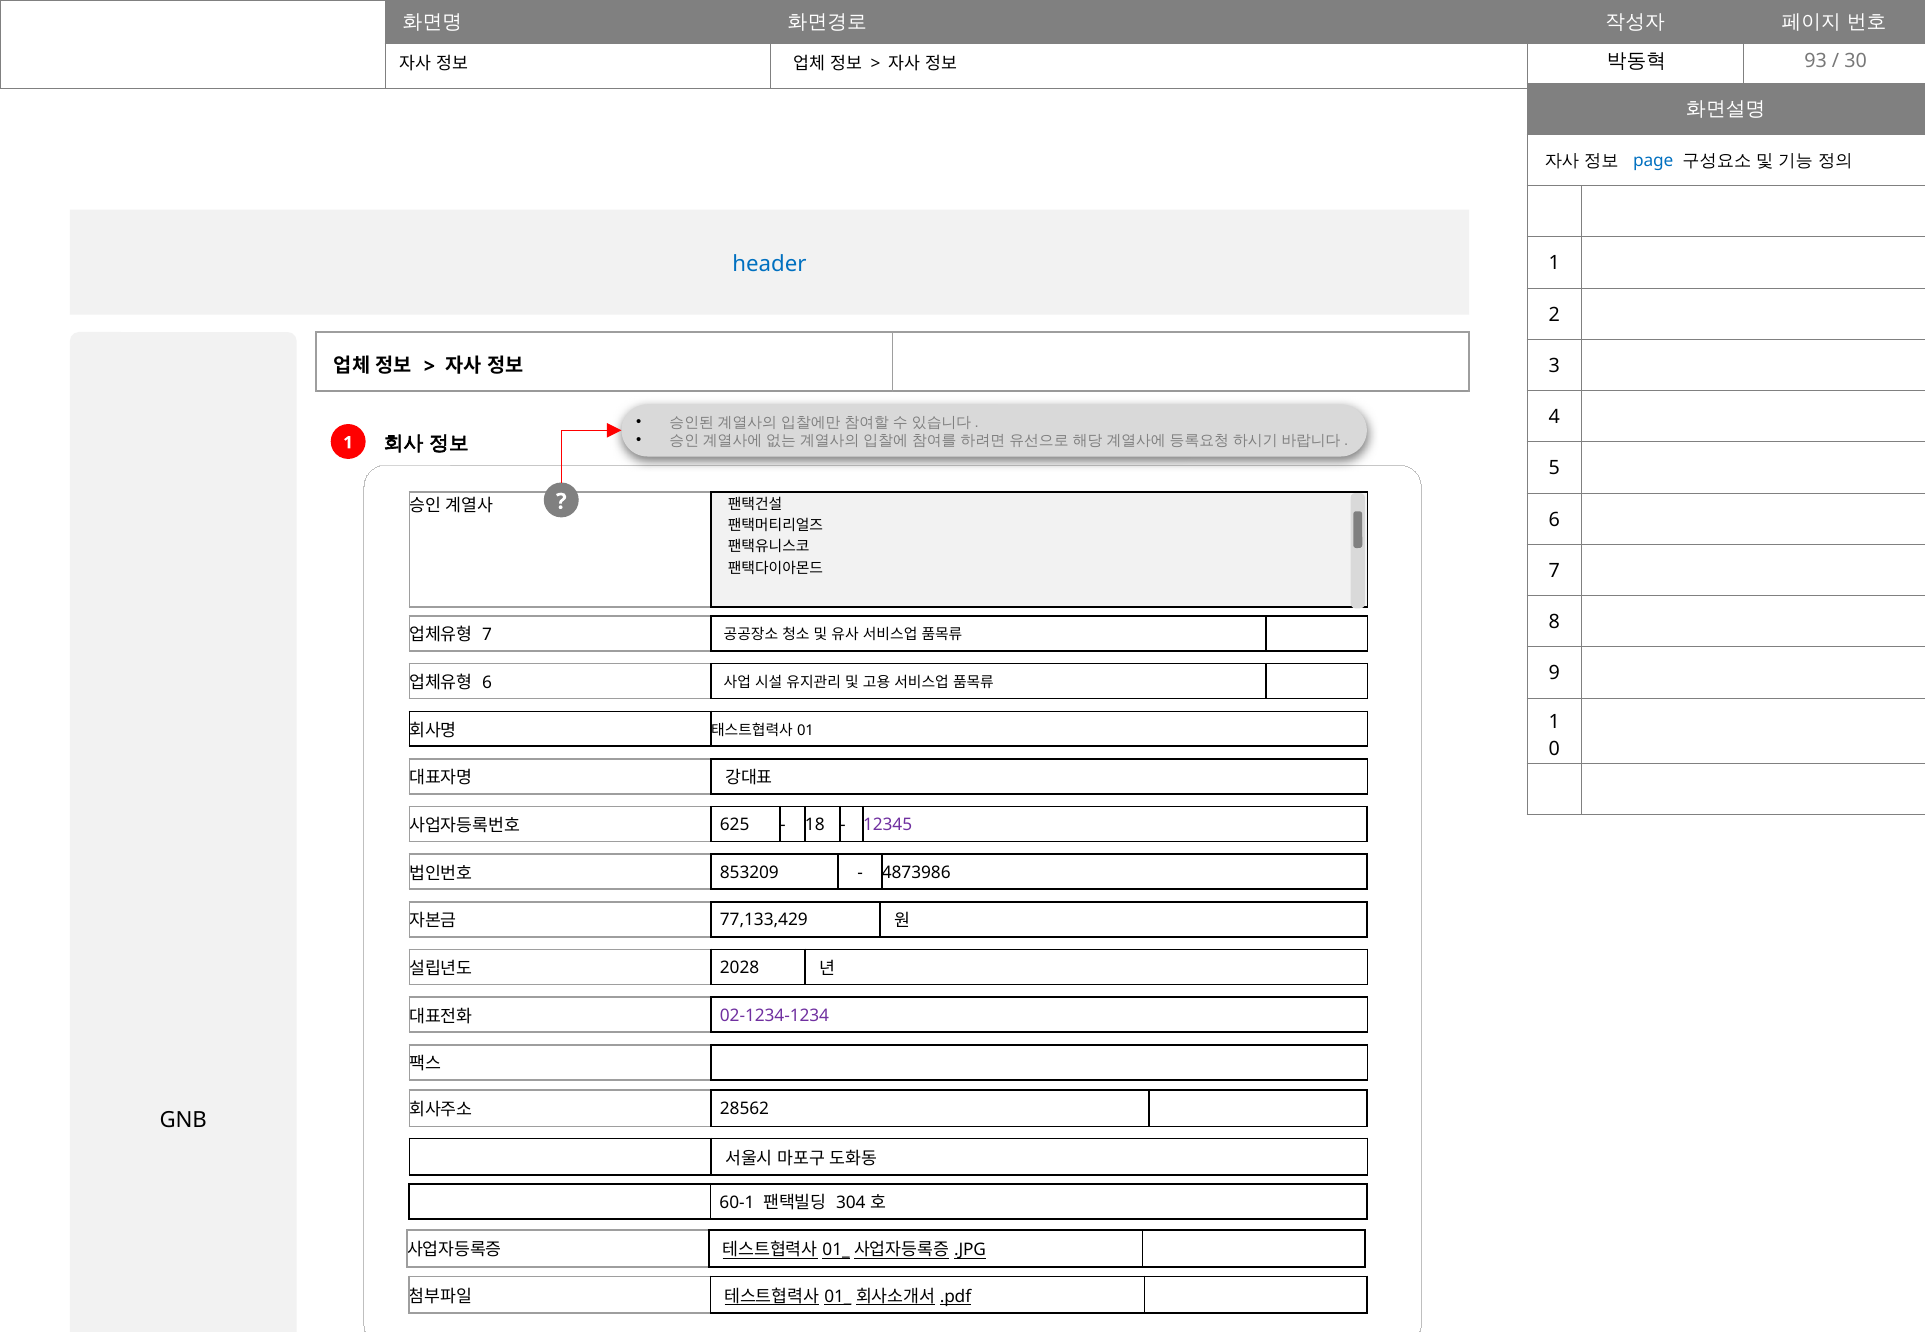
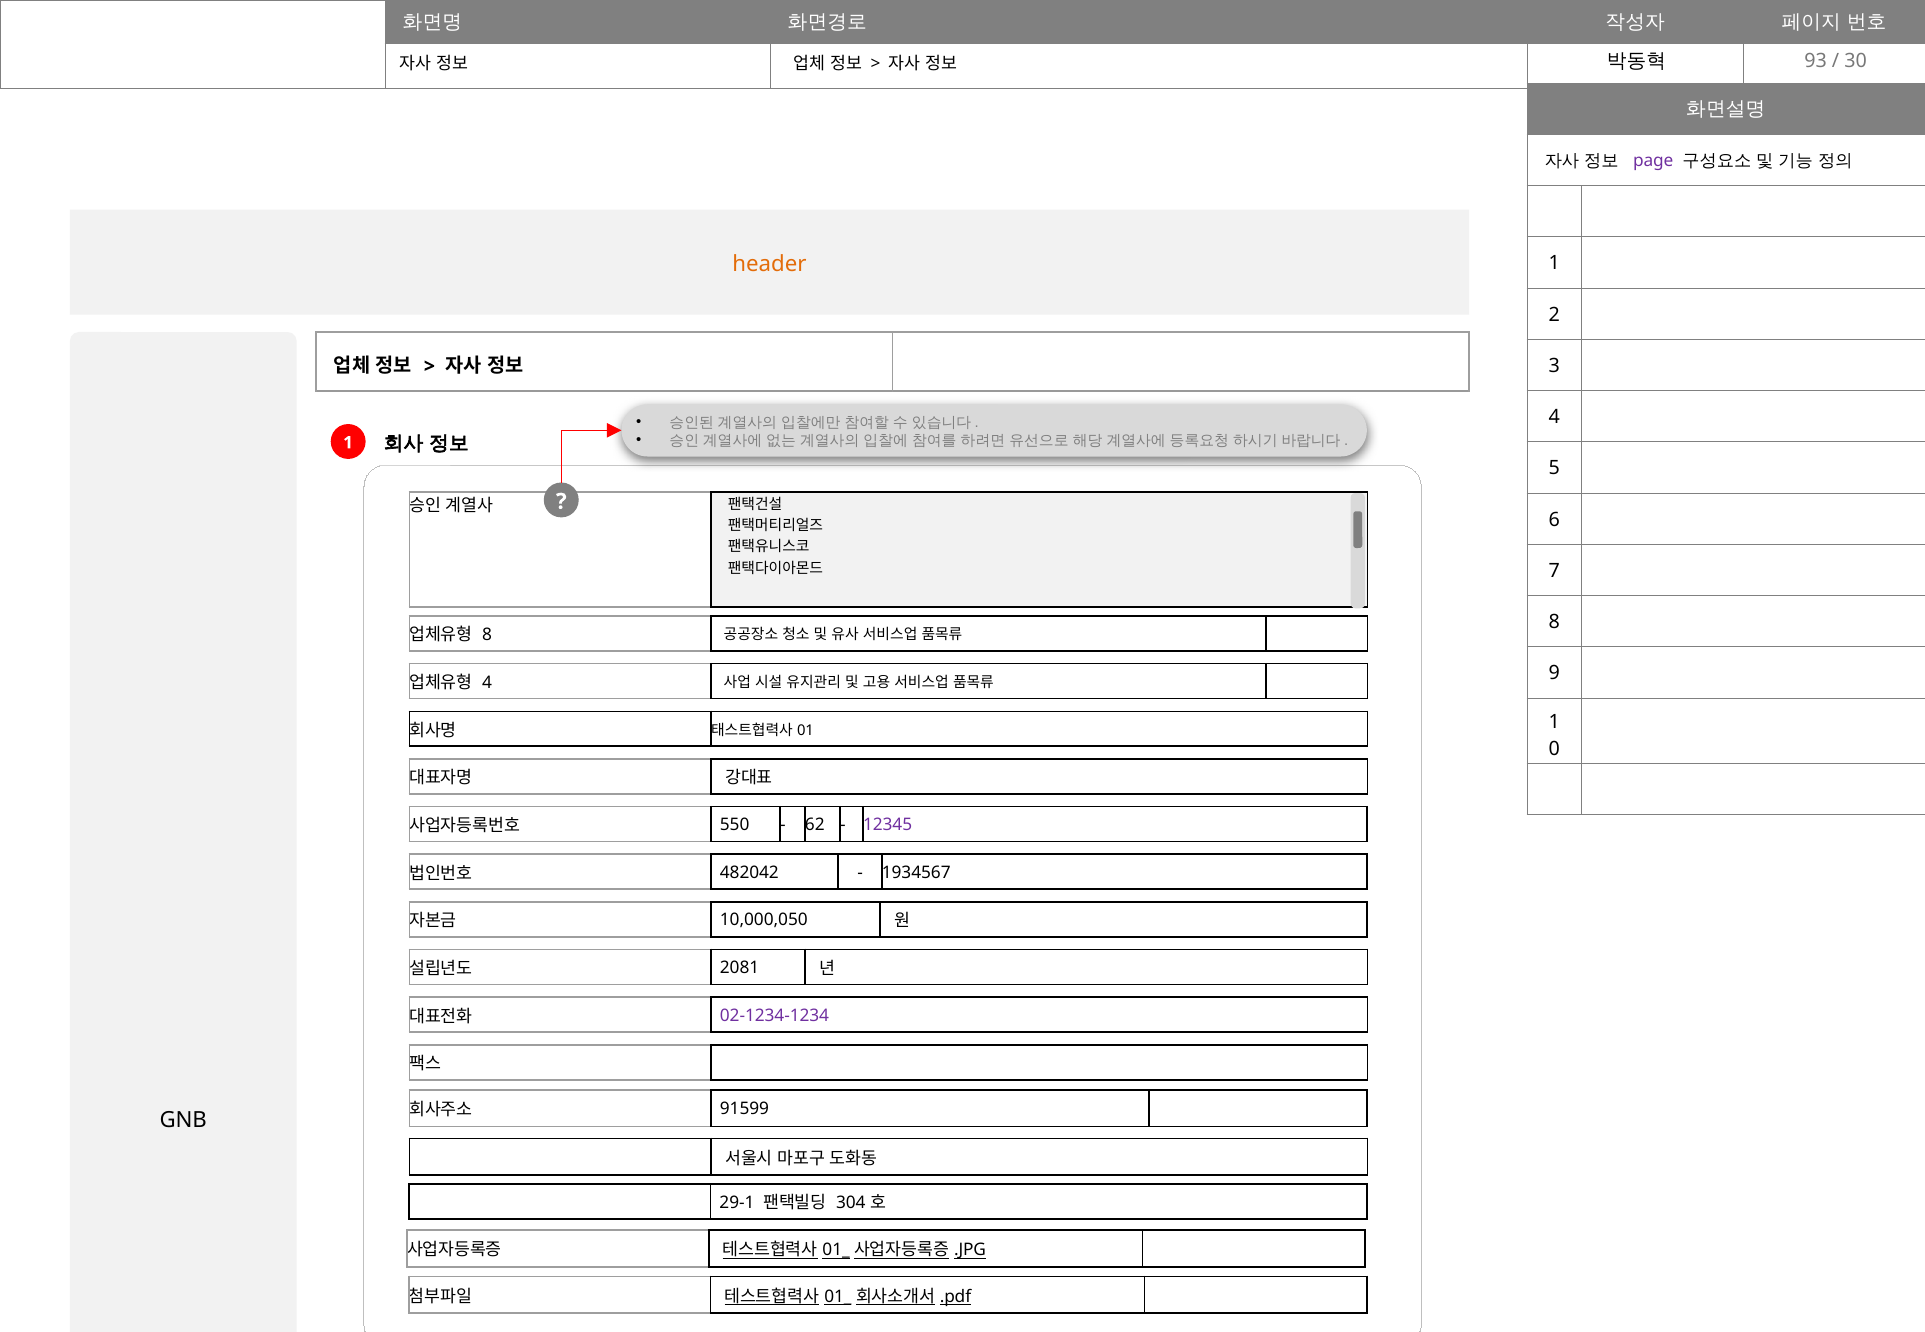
page colour: blue -> purple (1653, 161)
header colour: blue -> orange (769, 264)
7: 7 -> 8 (487, 636)
6: 6 -> 4 (487, 683)
625: 625 -> 550 (735, 825)
18: 18 -> 62 (815, 825)
853209: 853209 -> 482042 (749, 873)
4873986: 4873986 -> 1934567 (916, 873)
77,133,429: 77,133,429 -> 10,000,050 (764, 921)
2028: 2028 -> 2081 (740, 968)
28562: 28562 -> 91599 (744, 1110)
60-1: 60-1 -> 29-1 (737, 1204)
